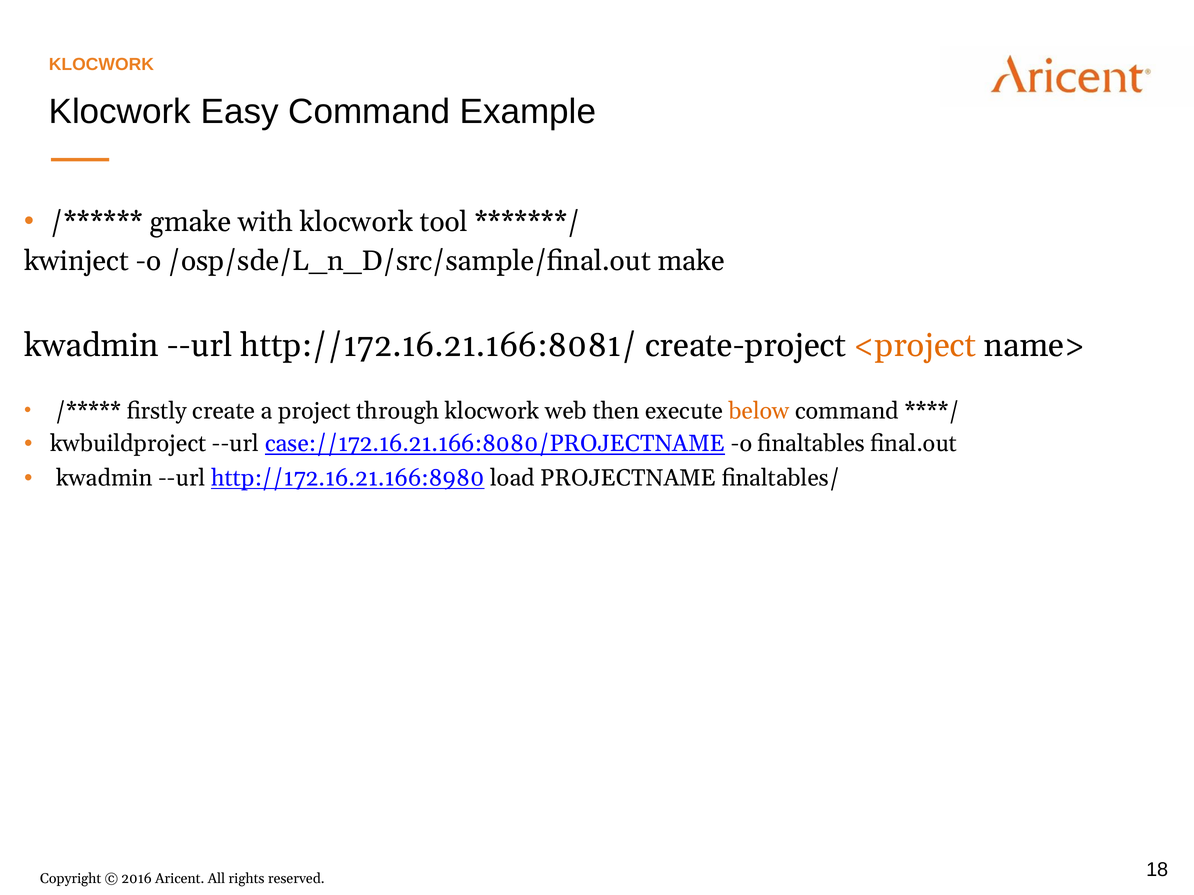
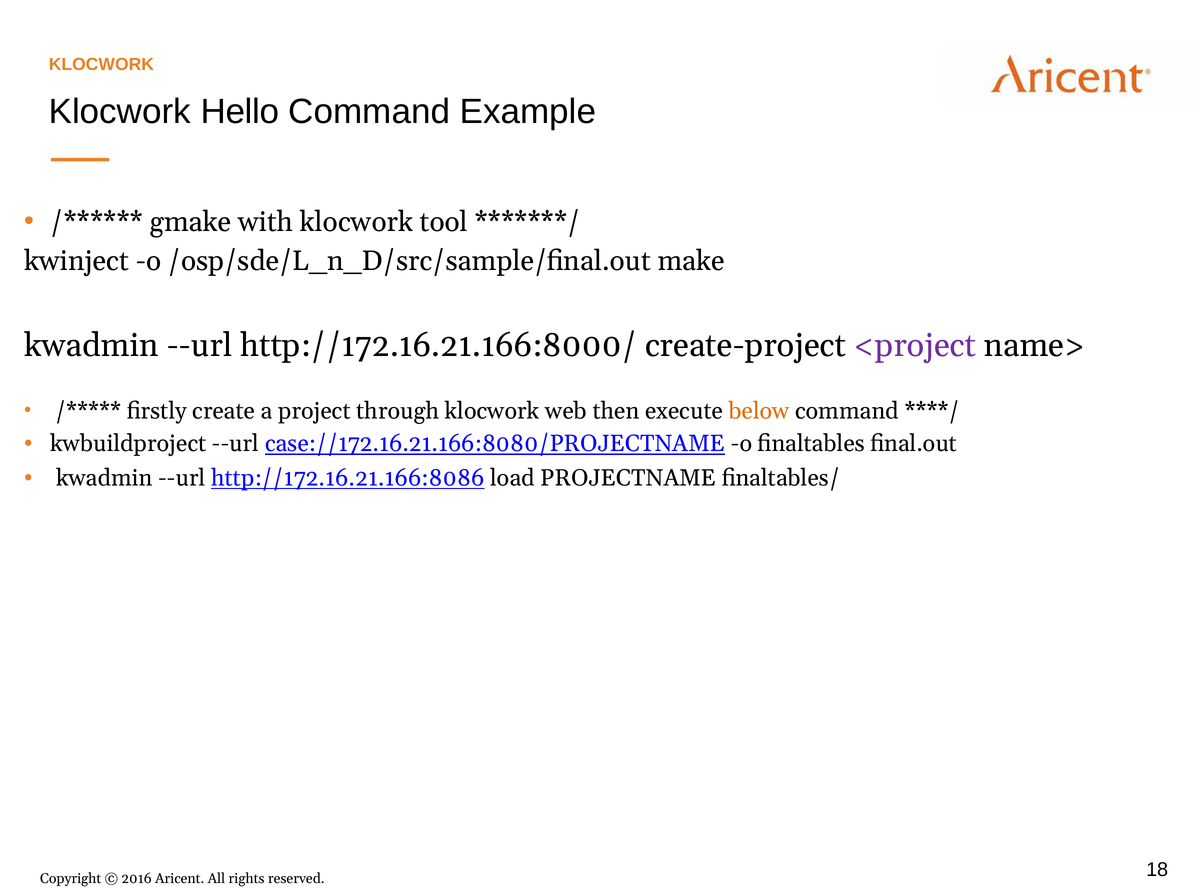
Easy: Easy -> Hello (240, 112)
http://172.16.21.166:8081/: http://172.16.21.166:8081/ -> http://172.16.21.166:8000/ (439, 345)
<project colour: orange -> purple (915, 345)
http://172.16.21.166:8980: http://172.16.21.166:8980 -> http://172.16.21.166:8086 (348, 478)
